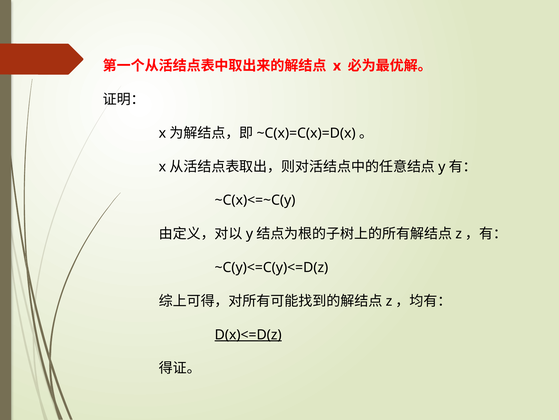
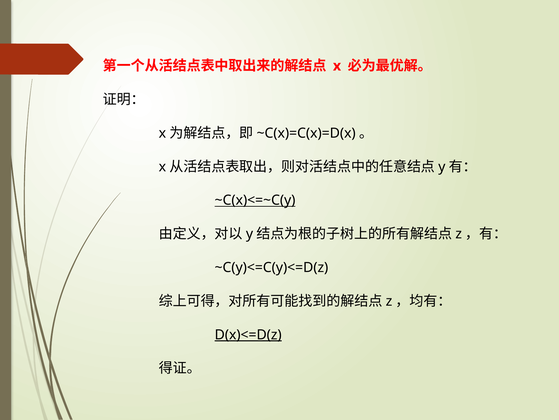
~C(x)<=~C(y underline: none -> present (255, 200)
